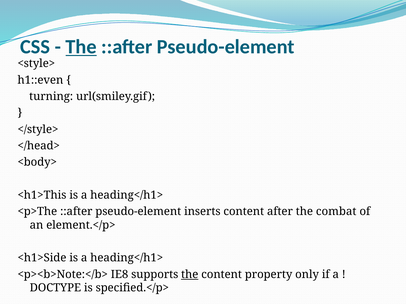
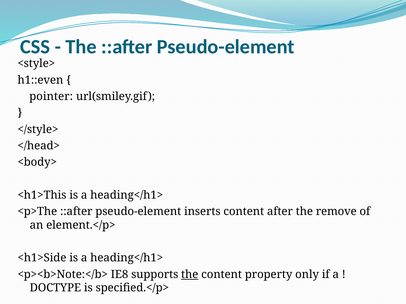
The underline: present -> none (81, 47)
turning: turning -> pointer (51, 97)
combat: combat -> remove (336, 212)
